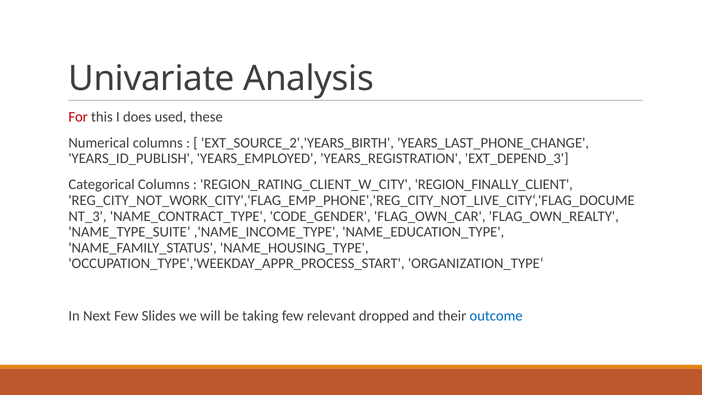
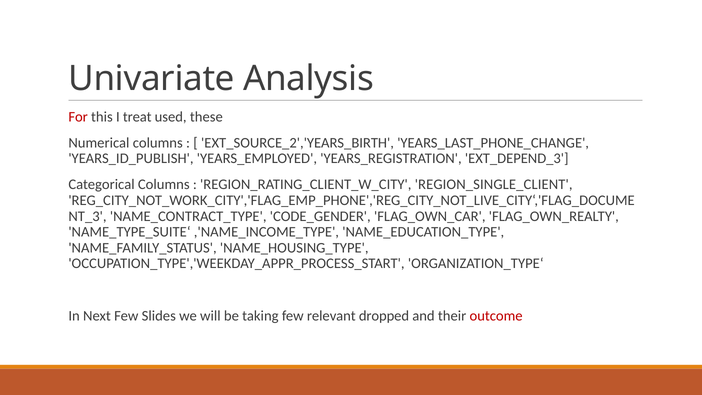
does: does -> treat (137, 117)
REGION_FINALLY_CLIENT: REGION_FINALLY_CLIENT -> REGION_SINGLE_CLIENT (494, 185)
outcome colour: blue -> red (496, 316)
